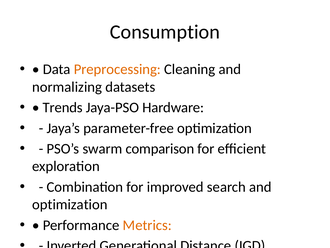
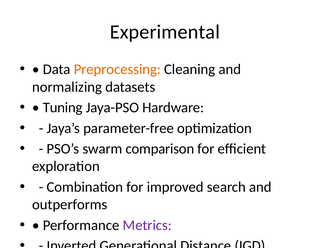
Consumption: Consumption -> Experimental (165, 32)
Trends: Trends -> Tuning (63, 107)
optimization: optimization -> outperforms (70, 204)
Metrics colour: orange -> purple (147, 225)
